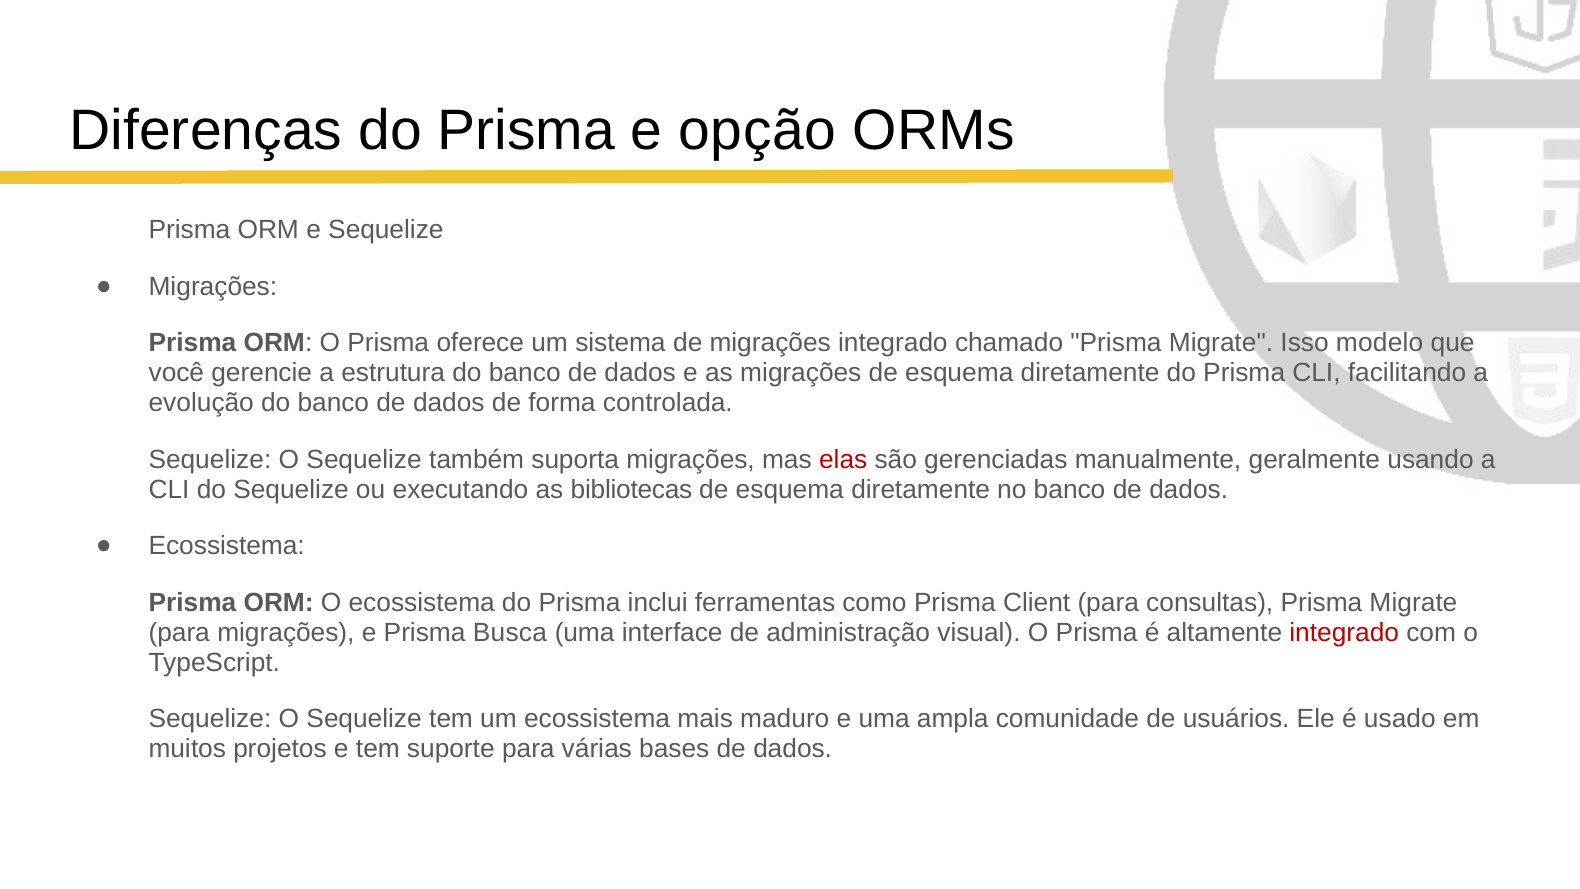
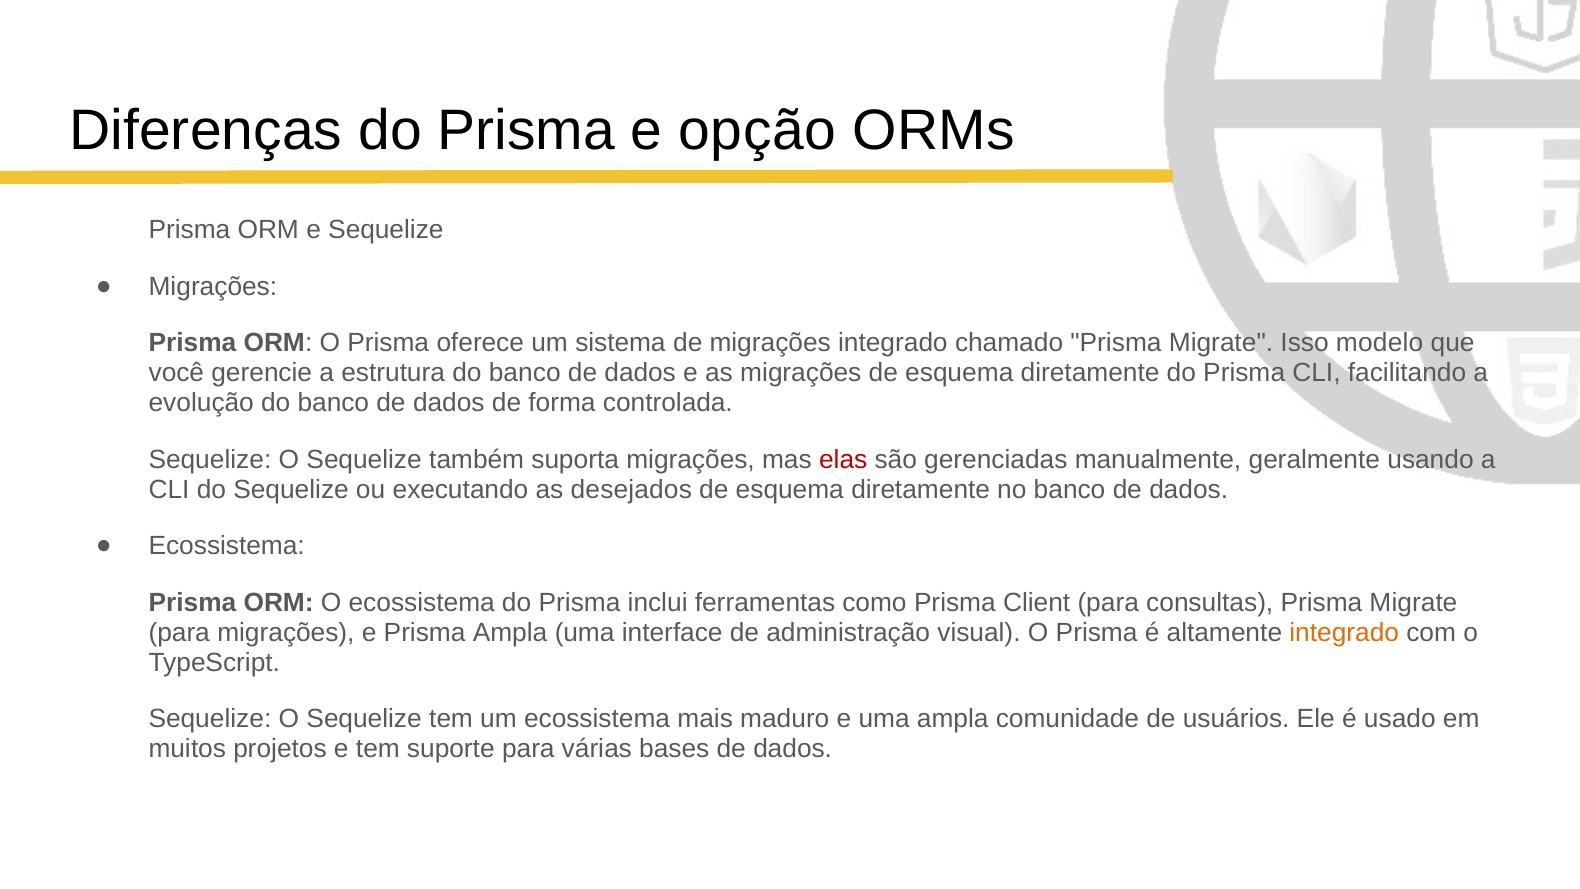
bibliotecas: bibliotecas -> desejados (631, 489)
Prisma Busca: Busca -> Ampla (510, 632)
integrado colour: red -> orange (1344, 632)
